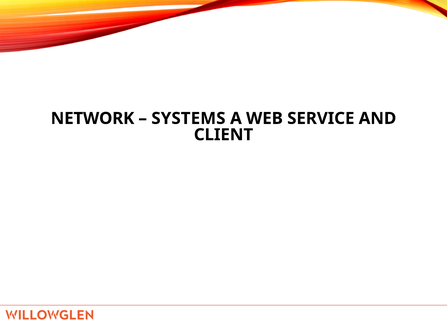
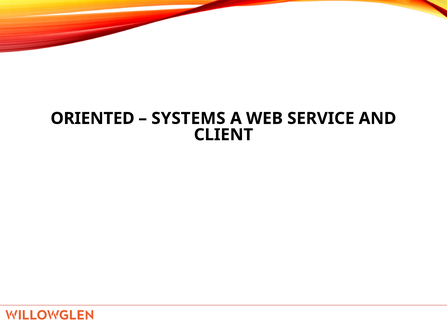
NETWORK: NETWORK -> ORIENTED (93, 118)
